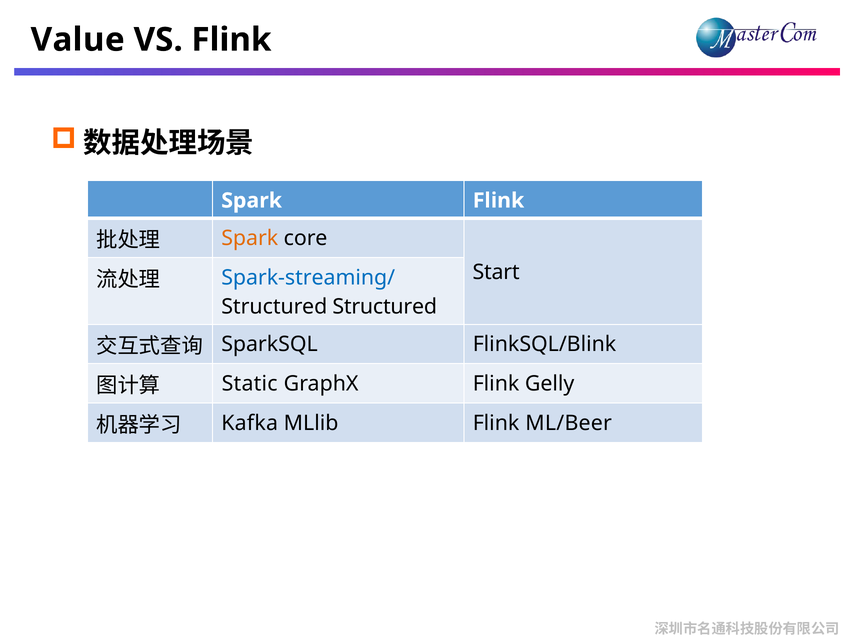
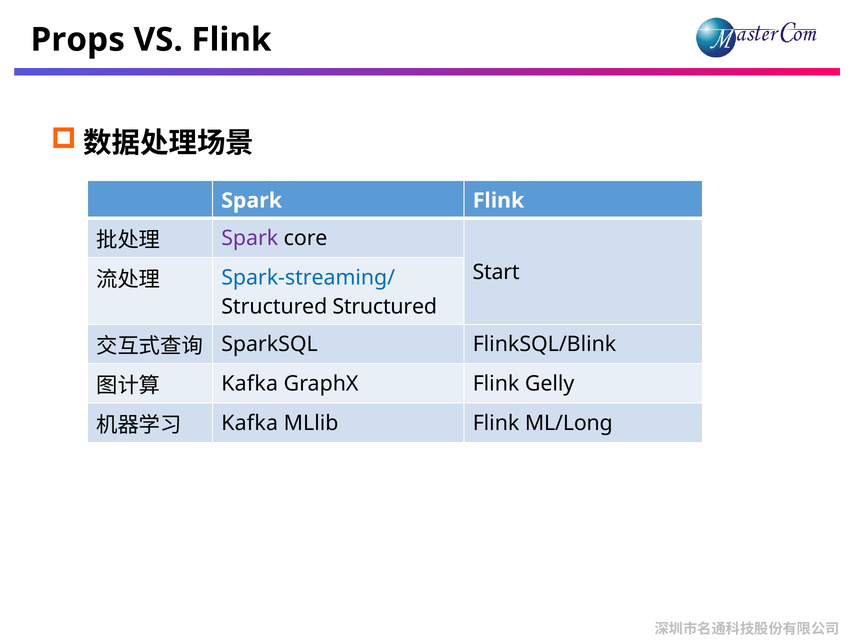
Value: Value -> Props (78, 40)
Spark colour: orange -> purple (250, 238)
Static: Static -> Kafka (250, 384)
ML/Beer: ML/Beer -> ML/Long (569, 423)
